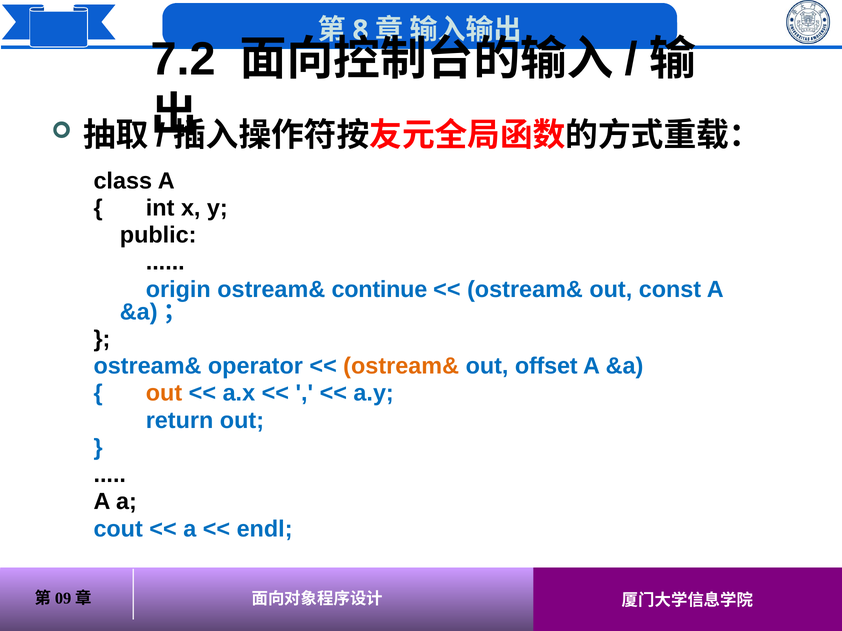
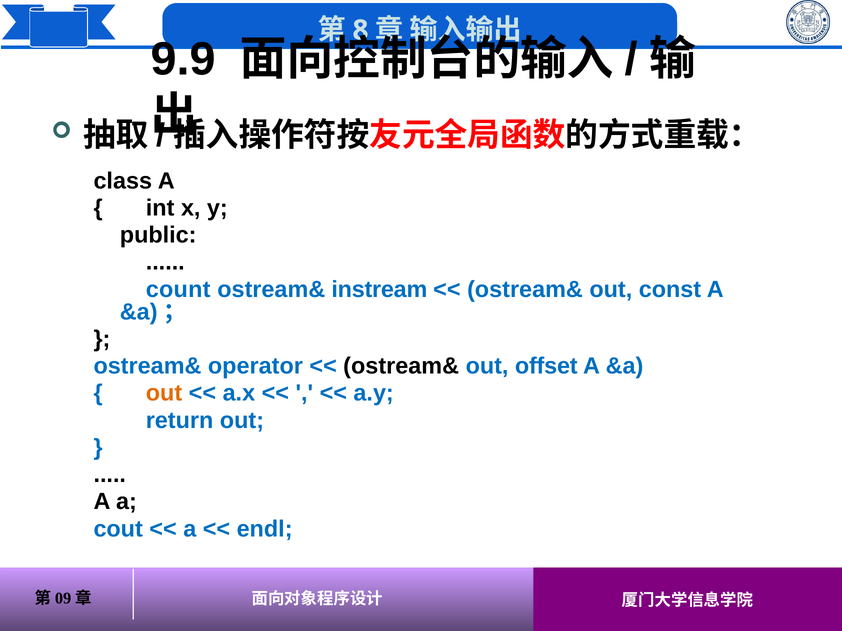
7.2: 7.2 -> 9.9 (183, 60)
origin: origin -> count (178, 290)
continue: continue -> instream (379, 290)
ostream& colour: orange -> black (401, 366)
